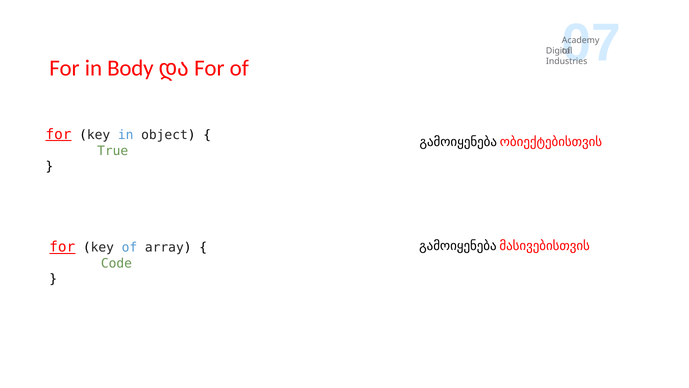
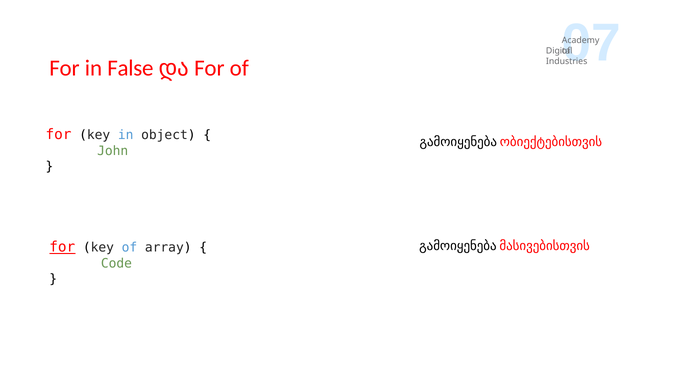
Body: Body -> False (130, 68)
for underline: present -> none (59, 134)
True: True -> John (113, 151)
